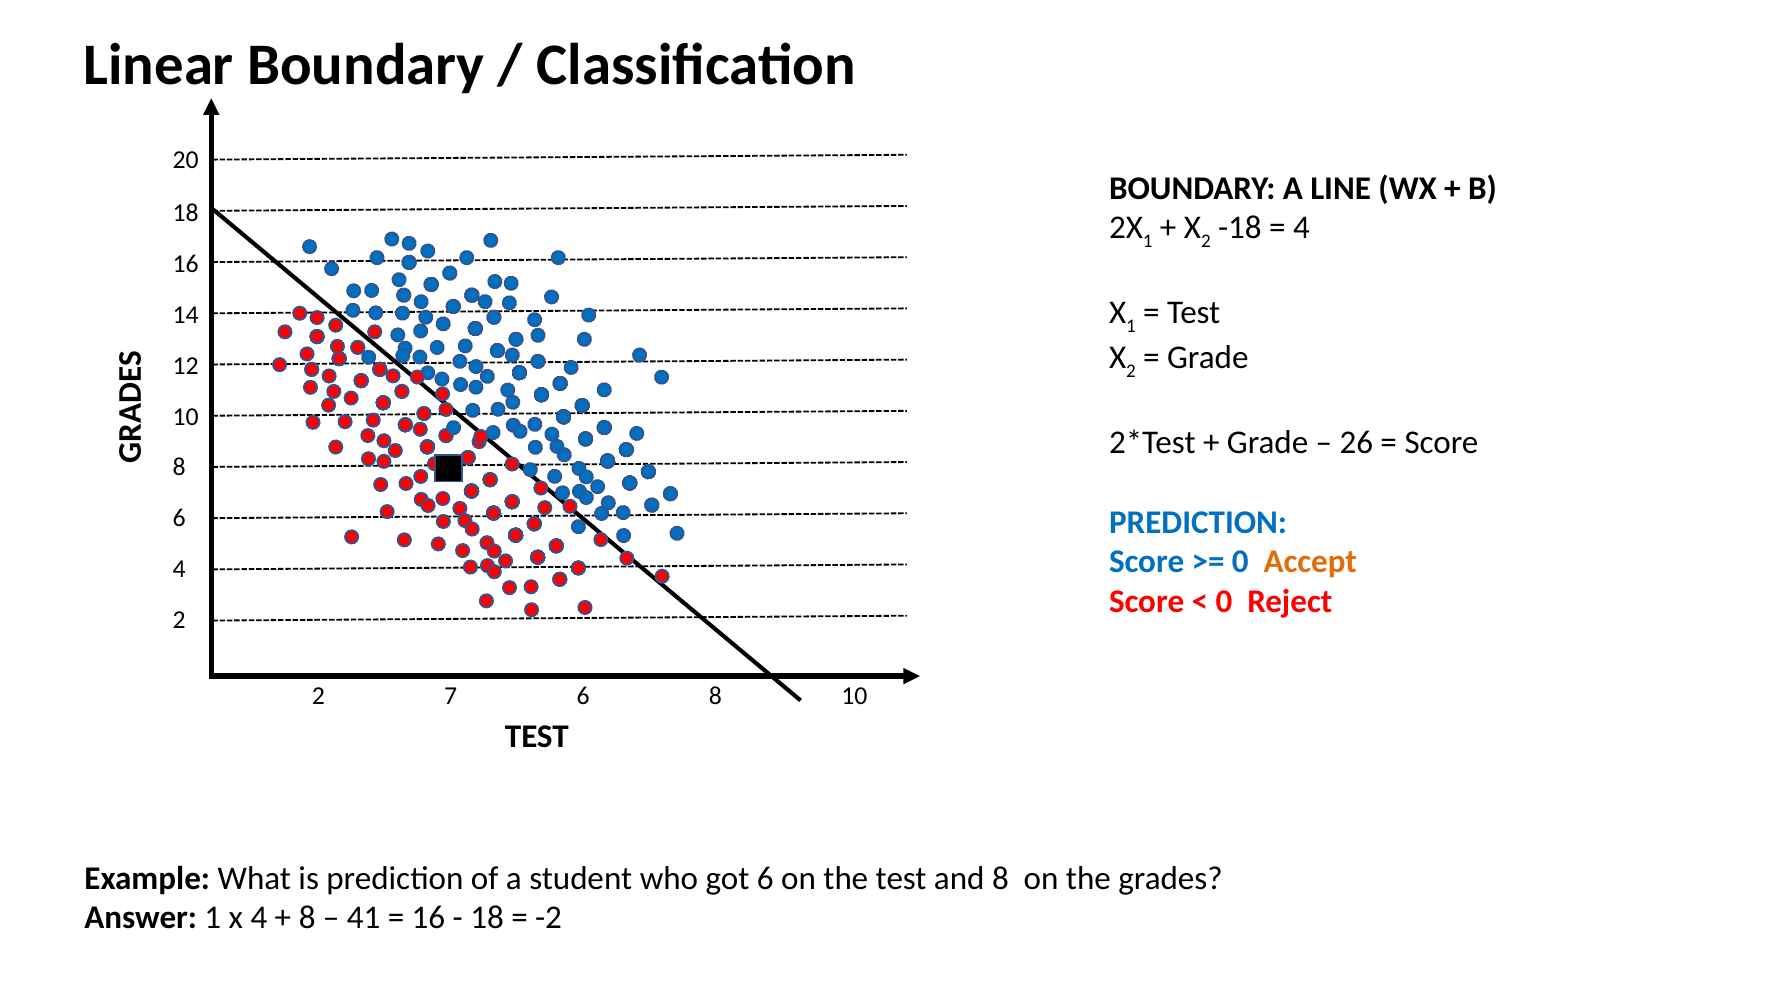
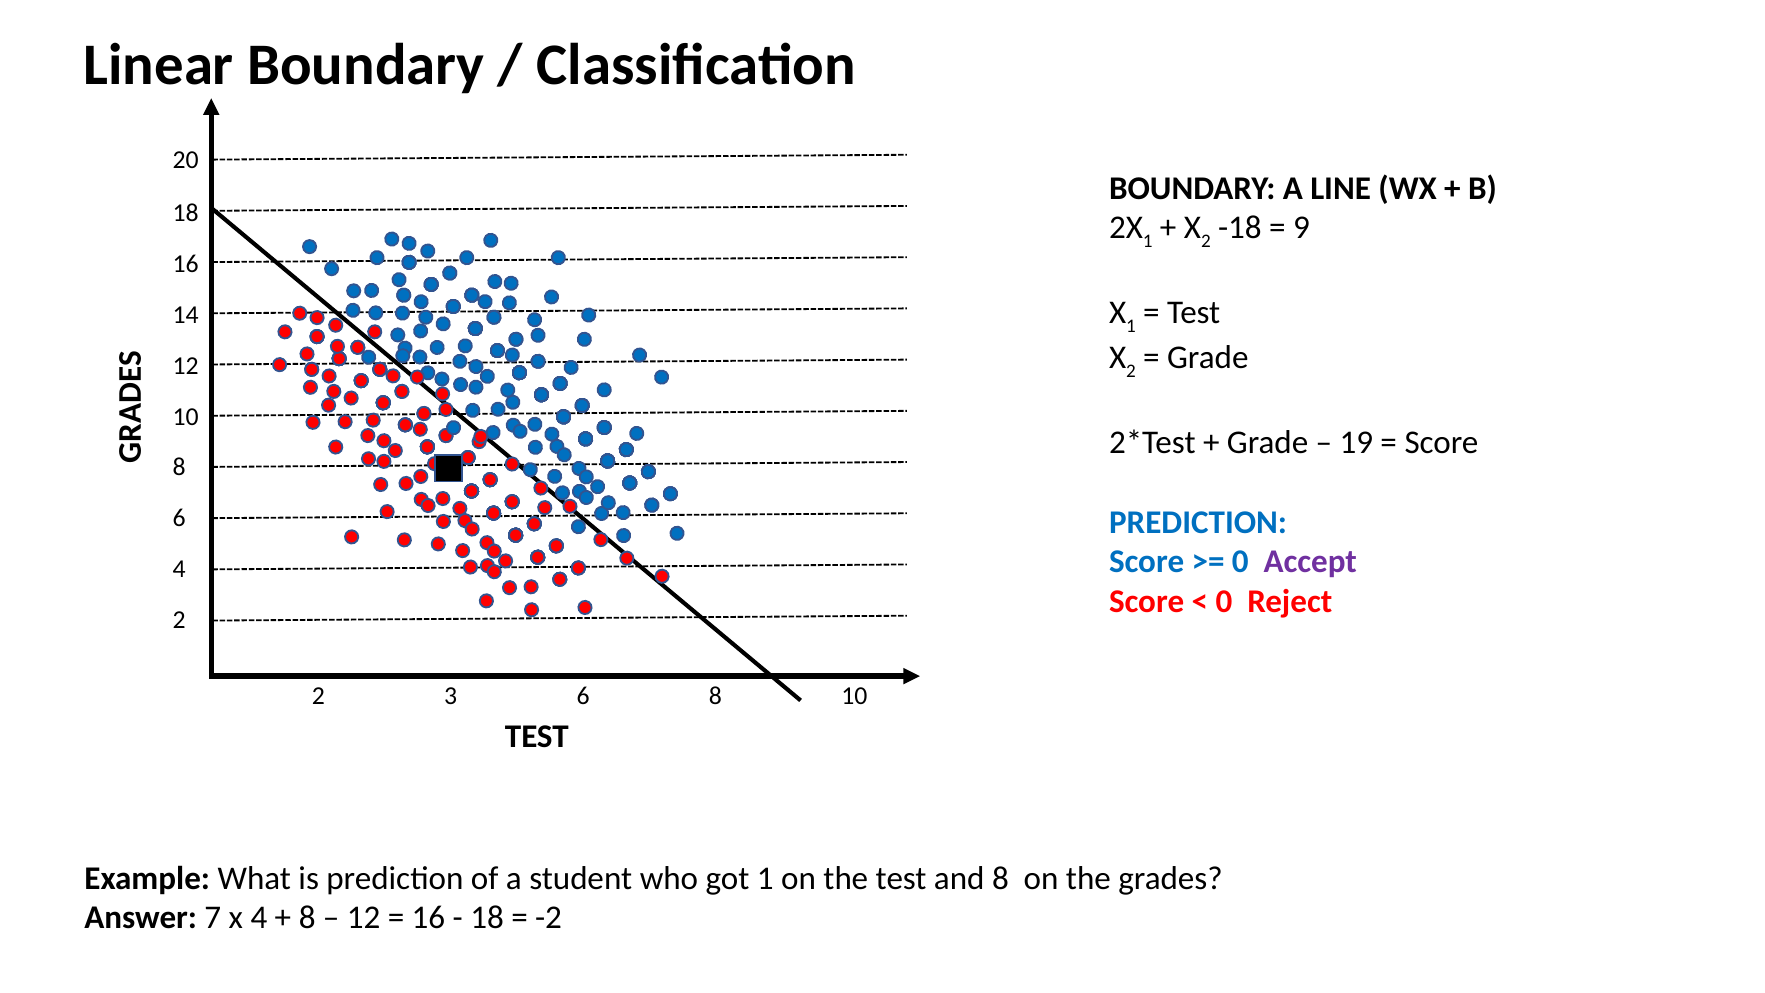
4: 4 -> 9 (1302, 228)
26: 26 -> 19 (1356, 443)
Accept colour: orange -> purple (1310, 562)
7: 7 -> 3 (451, 696)
got 6: 6 -> 1 (765, 878)
Answer 1: 1 -> 7 (213, 918)
41: 41 -> 12 (364, 918)
